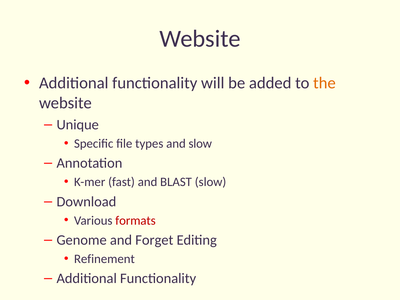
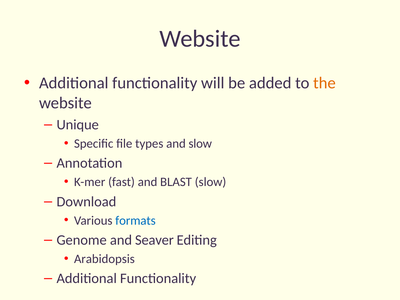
formats colour: red -> blue (136, 221)
Forget: Forget -> Seaver (154, 240)
Refinement: Refinement -> Arabidopsis (104, 259)
